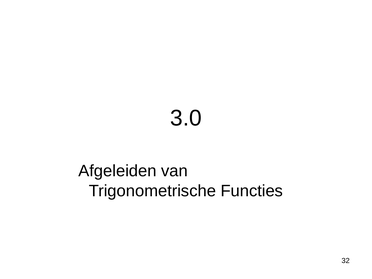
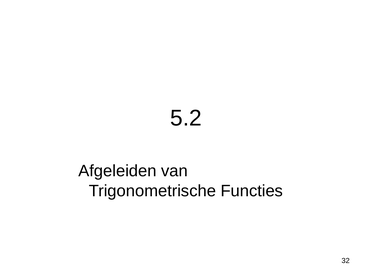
3.0: 3.0 -> 5.2 (186, 118)
